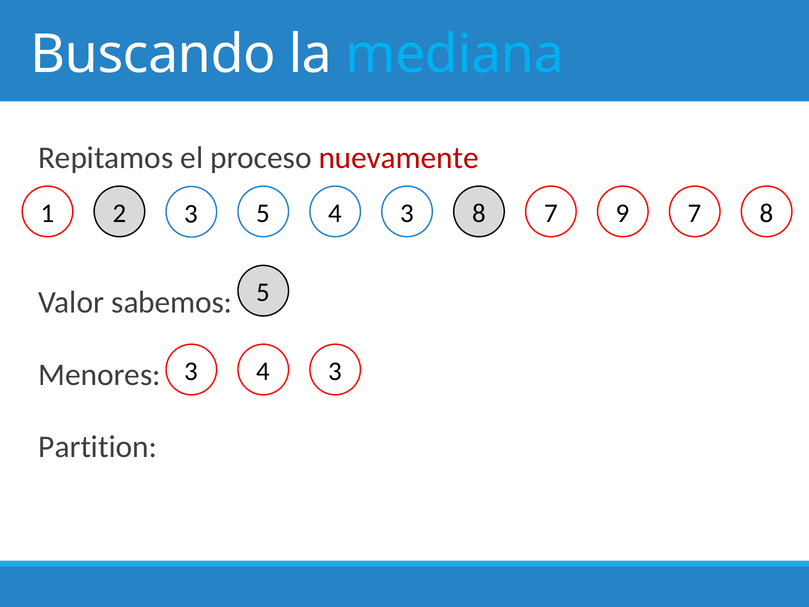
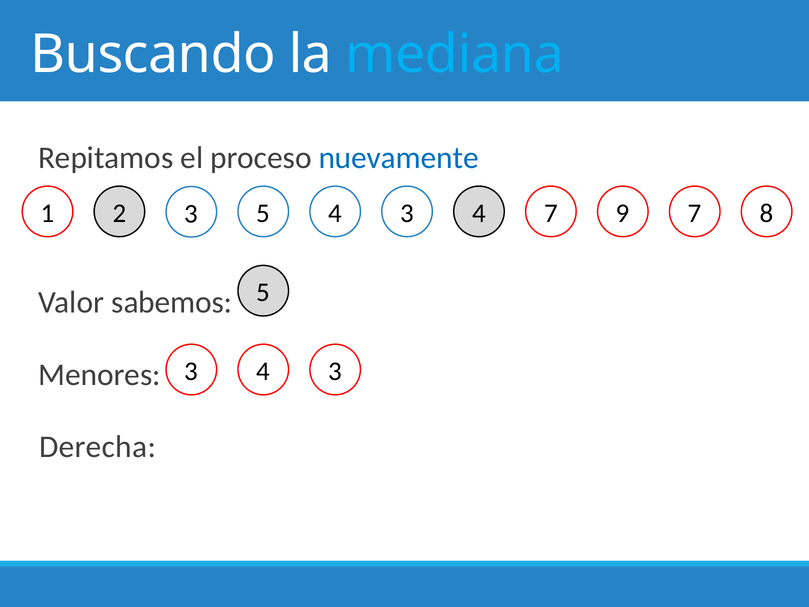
nuevamente colour: red -> blue (399, 158)
4 3 8: 8 -> 4 (479, 213)
Partition: Partition -> Derecha (98, 447)
